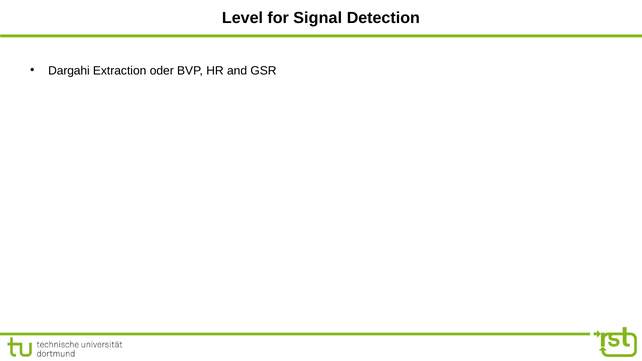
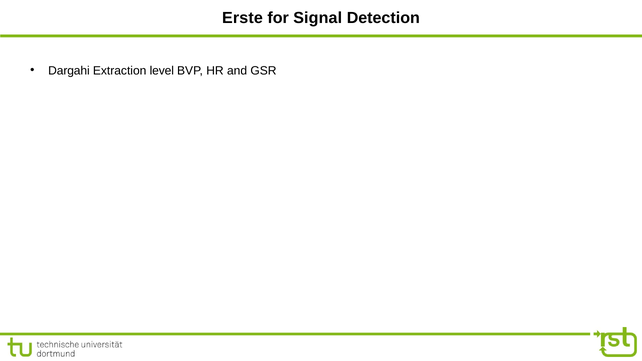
Level: Level -> Erste (242, 18)
oder: oder -> level (162, 71)
